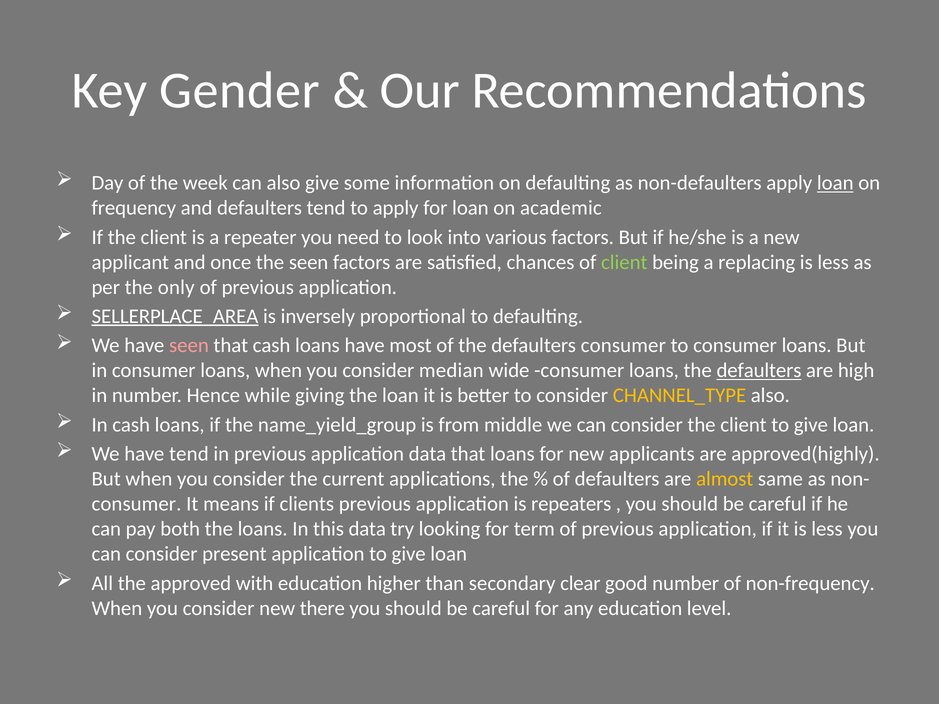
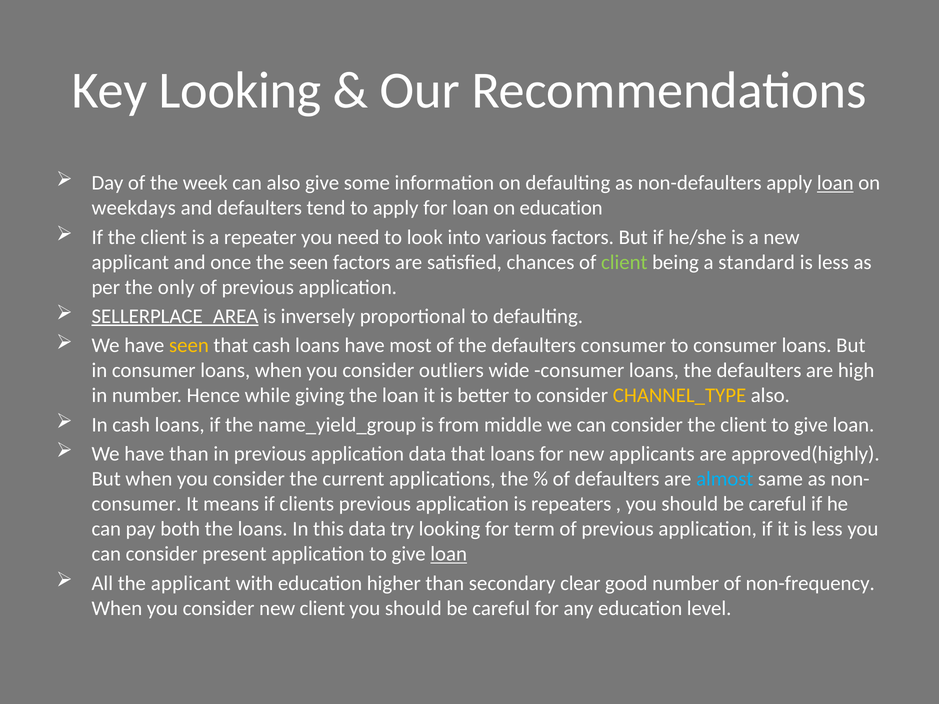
Key Gender: Gender -> Looking (240, 91)
frequency: frequency -> weekdays (134, 208)
on academic: academic -> education (561, 208)
replacing: replacing -> standard (757, 262)
seen colour: pink -> yellow (189, 346)
median: median -> outliers (451, 371)
defaulters underline: present -> none (759, 371)
have tend: tend -> than (189, 454)
almost colour: yellow -> light blue (725, 479)
loan underline: none -> present (449, 554)
the approved: approved -> applicant (191, 583)
new there: there -> client (322, 608)
